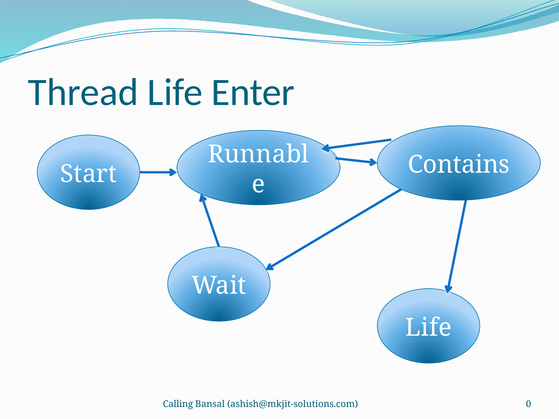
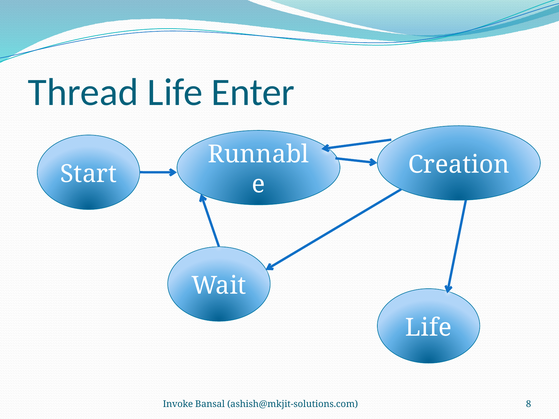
Contains: Contains -> Creation (459, 165)
Calling: Calling -> Invoke (178, 404)
0: 0 -> 8 (529, 404)
